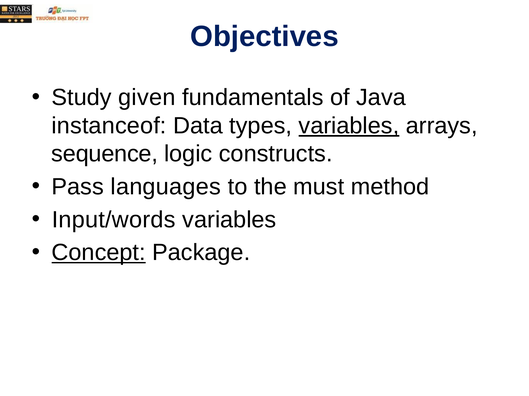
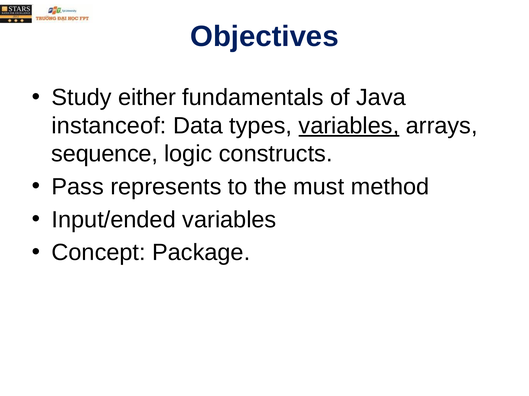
given: given -> either (147, 98)
languages: languages -> represents (166, 187)
Input/words: Input/words -> Input/ended (114, 220)
Concept underline: present -> none (99, 253)
